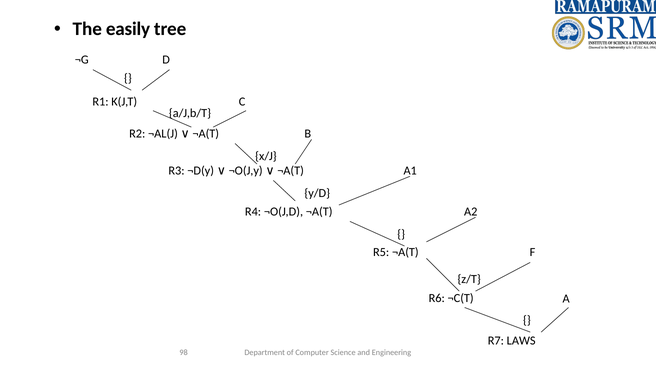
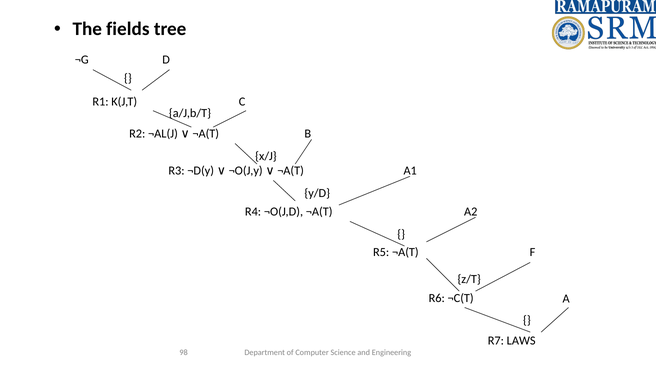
easily: easily -> fields (128, 29)
